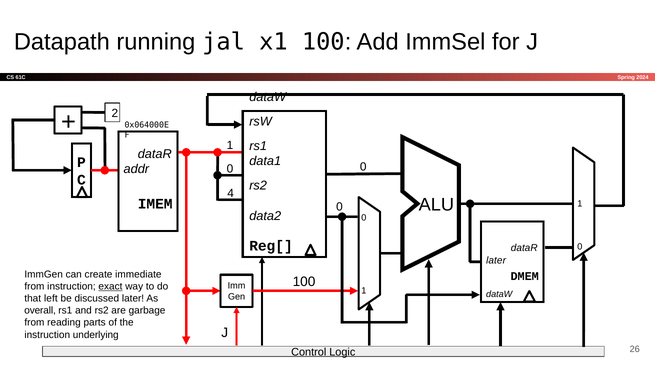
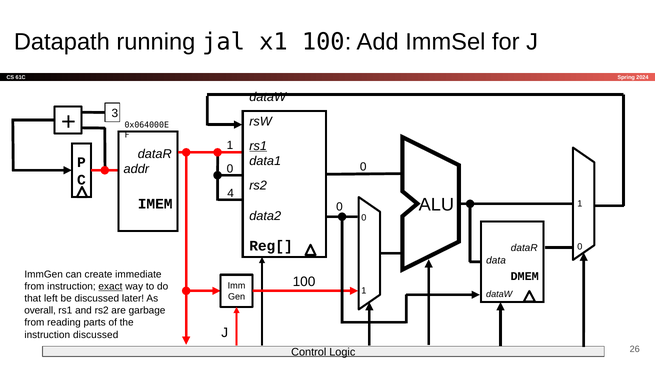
2: 2 -> 3 (115, 113)
rs1 underline: none -> present (258, 146)
later: later -> data (496, 260)
instruction underlying: underlying -> discussed (96, 334)
